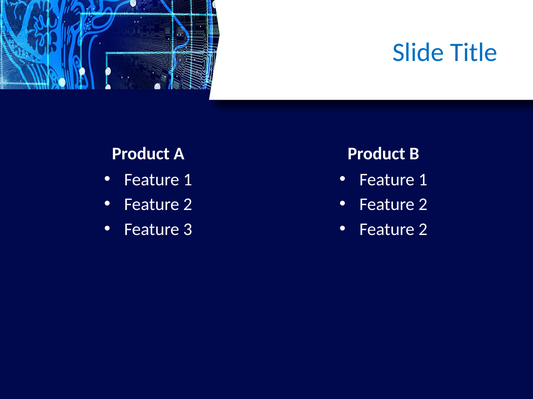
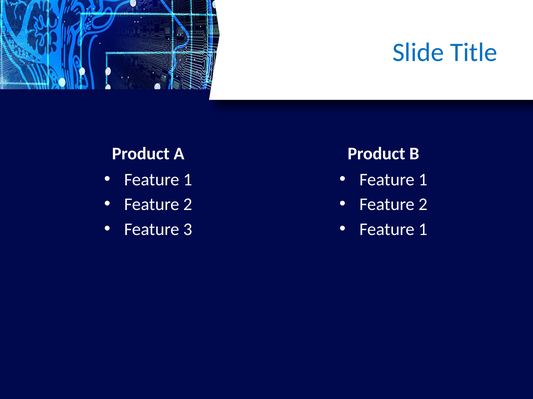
2: 2 -> 1 (423, 230)
